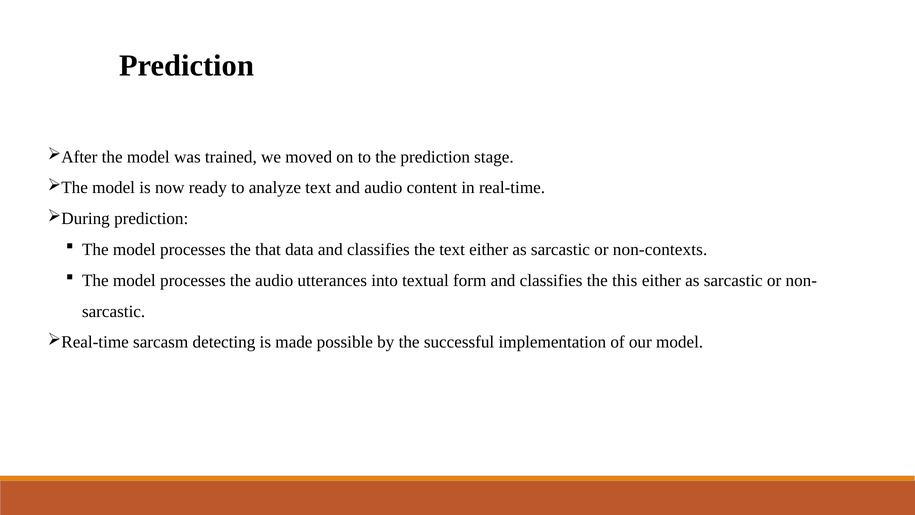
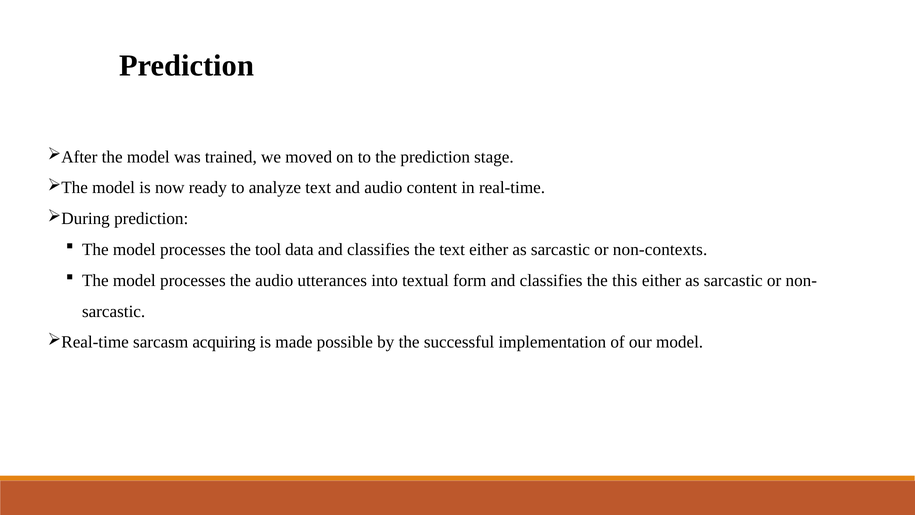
that: that -> tool (268, 249)
detecting: detecting -> acquiring (224, 342)
